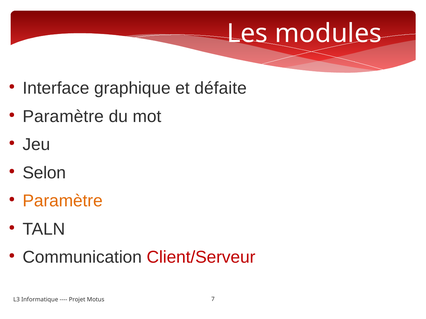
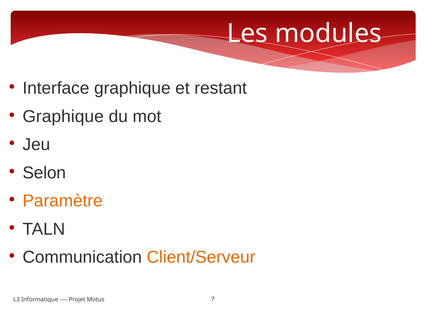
défaite: défaite -> restant (221, 88)
Paramètre: Paramètre -> Graphique (63, 117)
Client/Serveur colour: red -> orange (201, 258)
